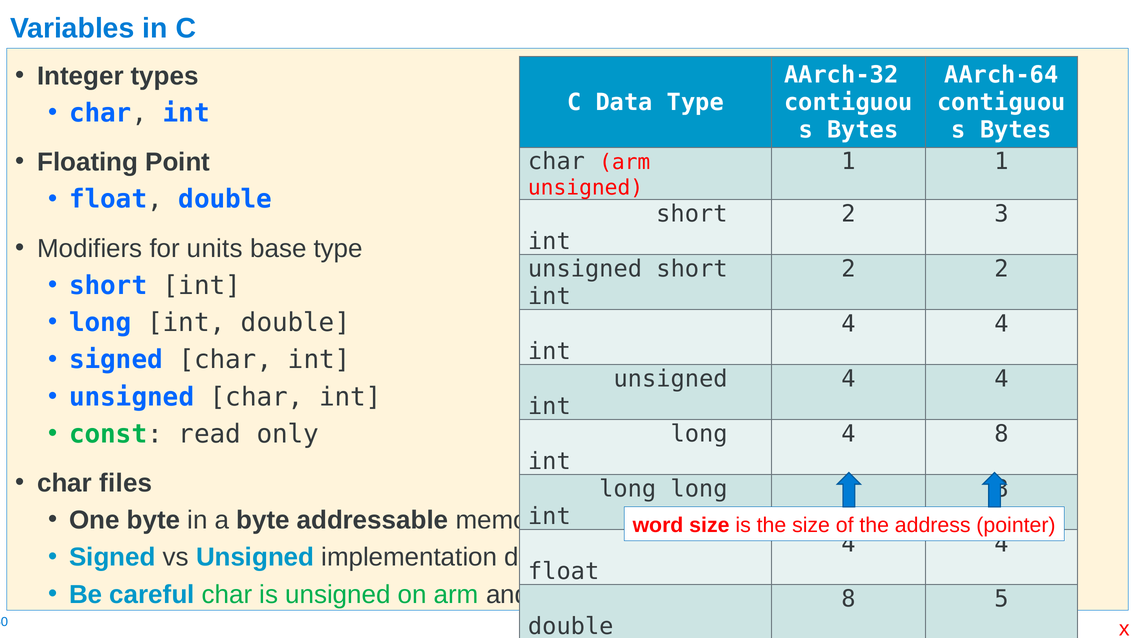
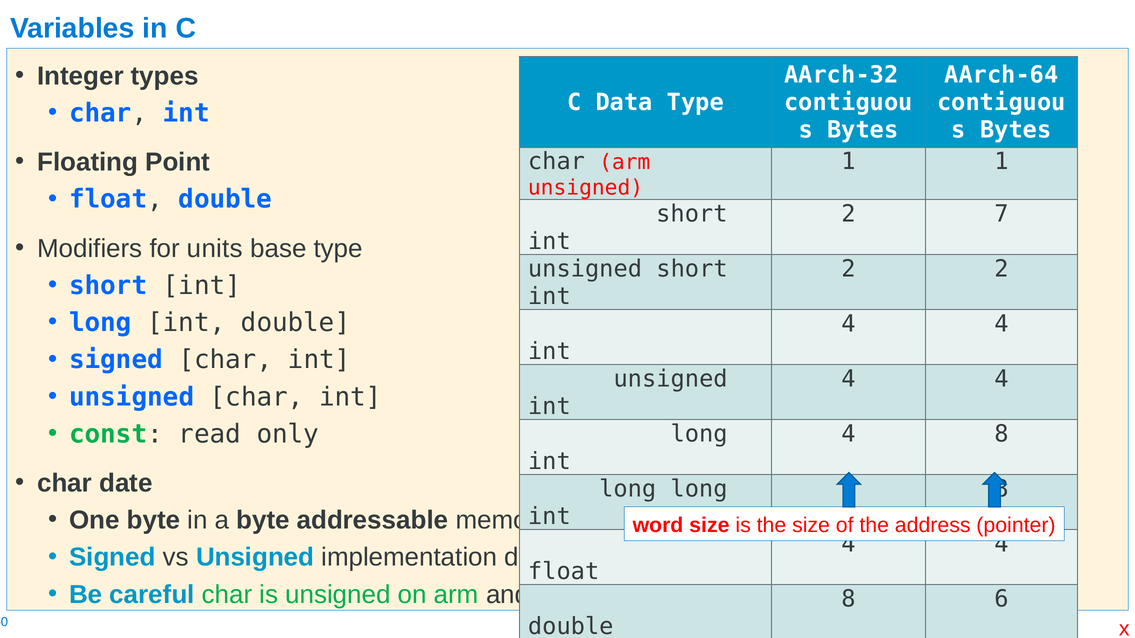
3: 3 -> 7 (1001, 214)
files: files -> date (126, 484)
5: 5 -> 6 (1001, 599)
